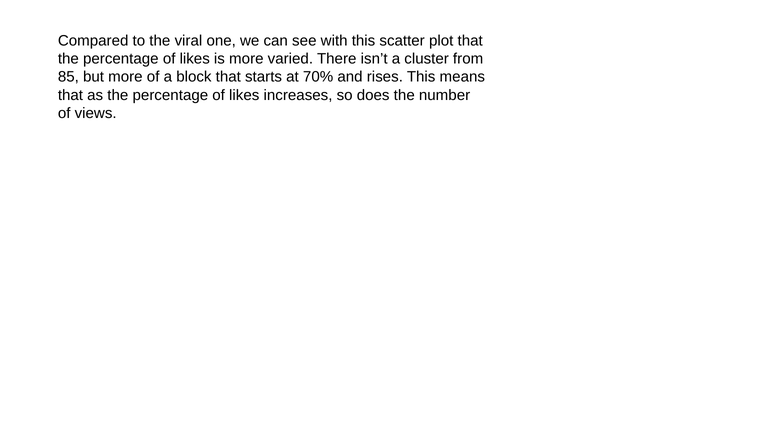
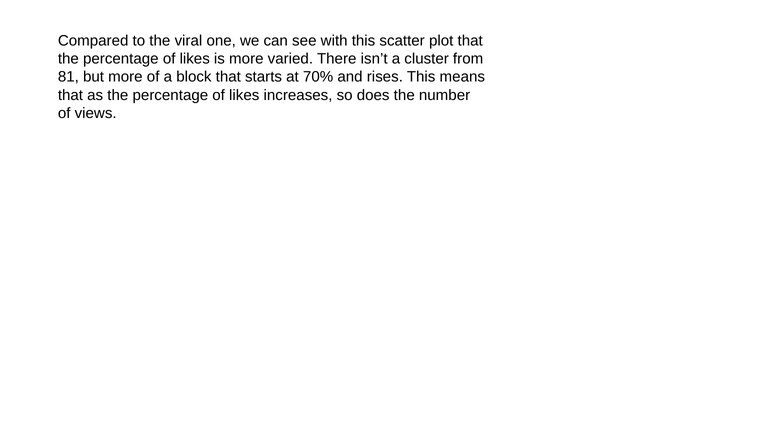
85: 85 -> 81 (68, 77)
